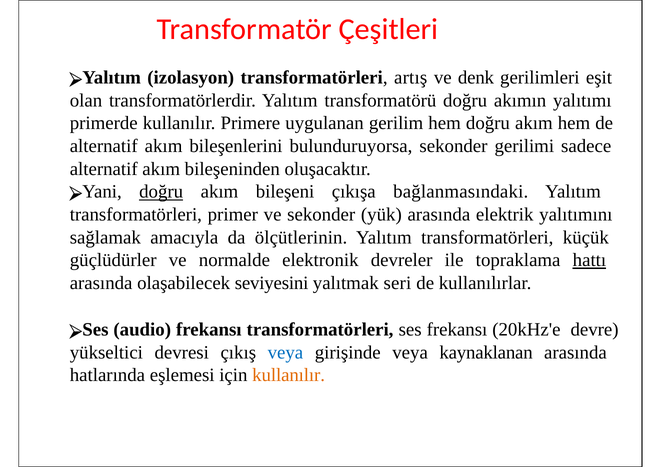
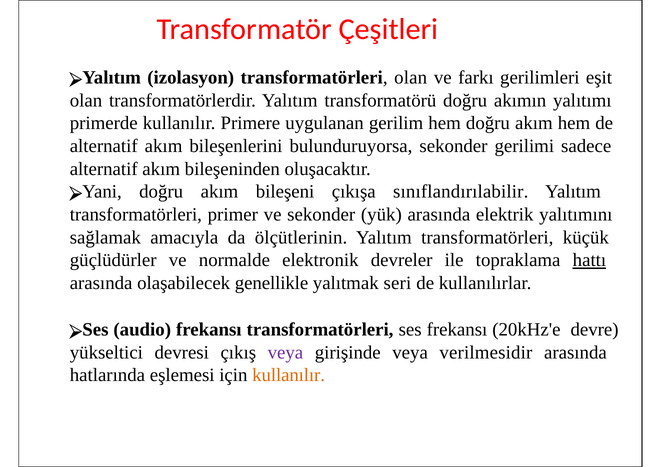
transformatörleri artış: artış -> olan (411, 78)
denk: denk -> farkı (476, 78)
doğru underline: present -> none (161, 192)
bağlanmasındaki: bağlanmasındaki -> sınıflandırılabilir (461, 192)
seviyesini: seviyesini -> genellikle (272, 283)
veya colour: blue -> purple (285, 353)
kaynaklanan: kaynaklanan -> verilmesidir (486, 353)
